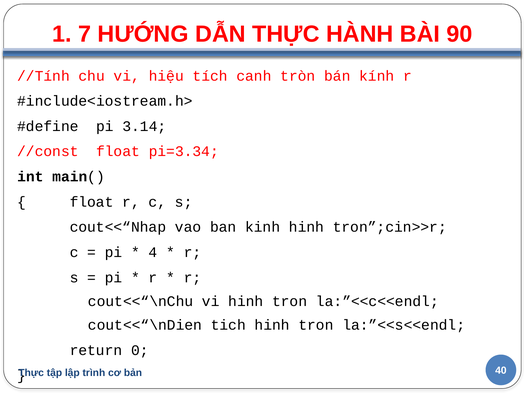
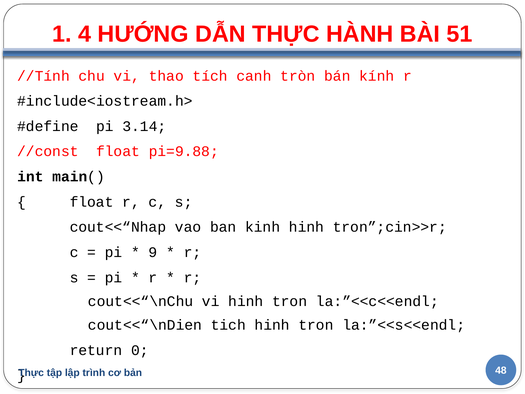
7: 7 -> 4 (85, 34)
90: 90 -> 51 (460, 34)
hiệu: hiệu -> thao (166, 76)
pi=3.34: pi=3.34 -> pi=9.88 (184, 151)
4: 4 -> 9 (153, 252)
40: 40 -> 48 (501, 370)
